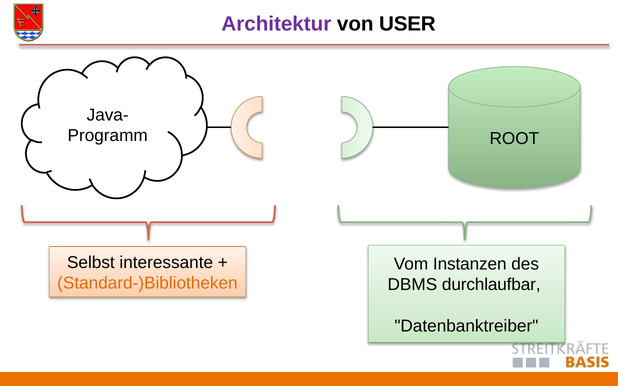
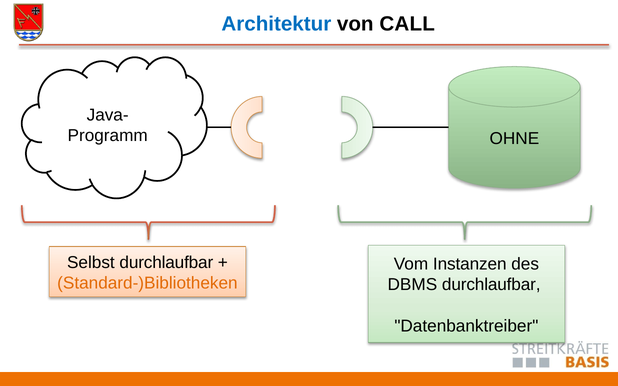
Architektur colour: purple -> blue (276, 24)
USER: USER -> CALL (407, 24)
ROOT: ROOT -> OHNE (514, 139)
Selbst interessante: interessante -> durchlaufbar (166, 263)
